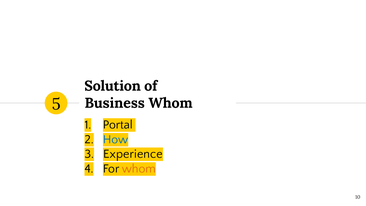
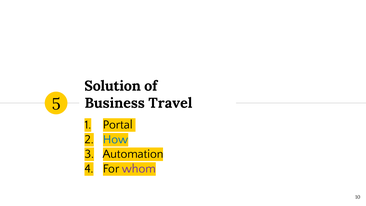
Business Whom: Whom -> Travel (170, 103)
Experience: Experience -> Automation (133, 154)
whom colour: orange -> purple (139, 168)
